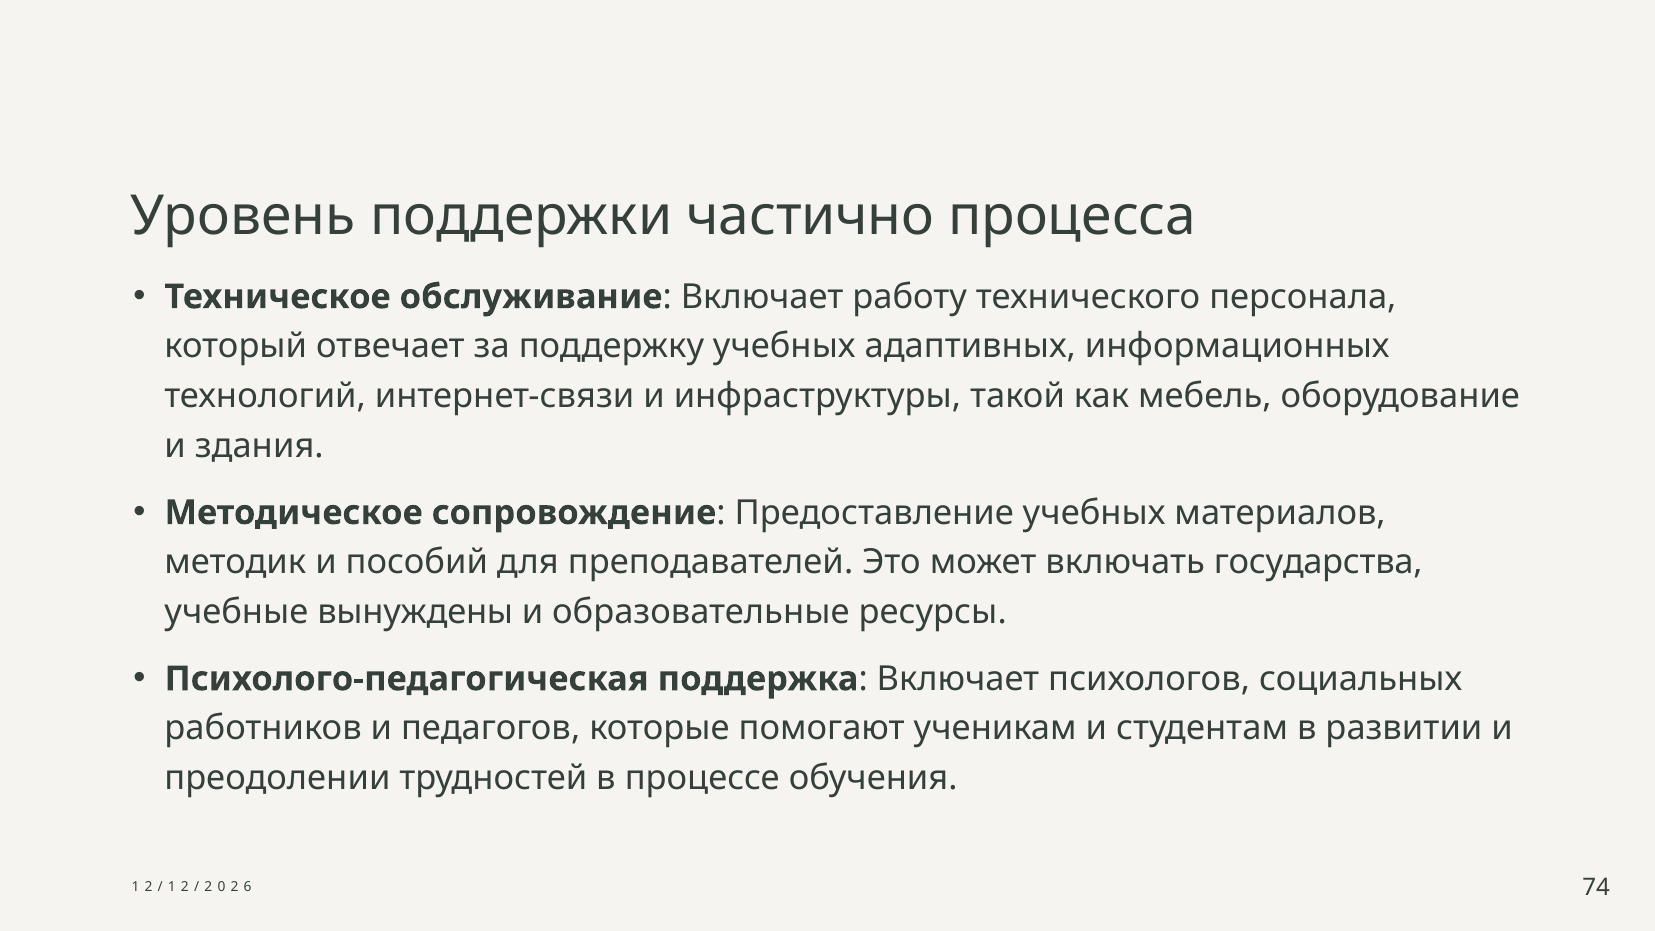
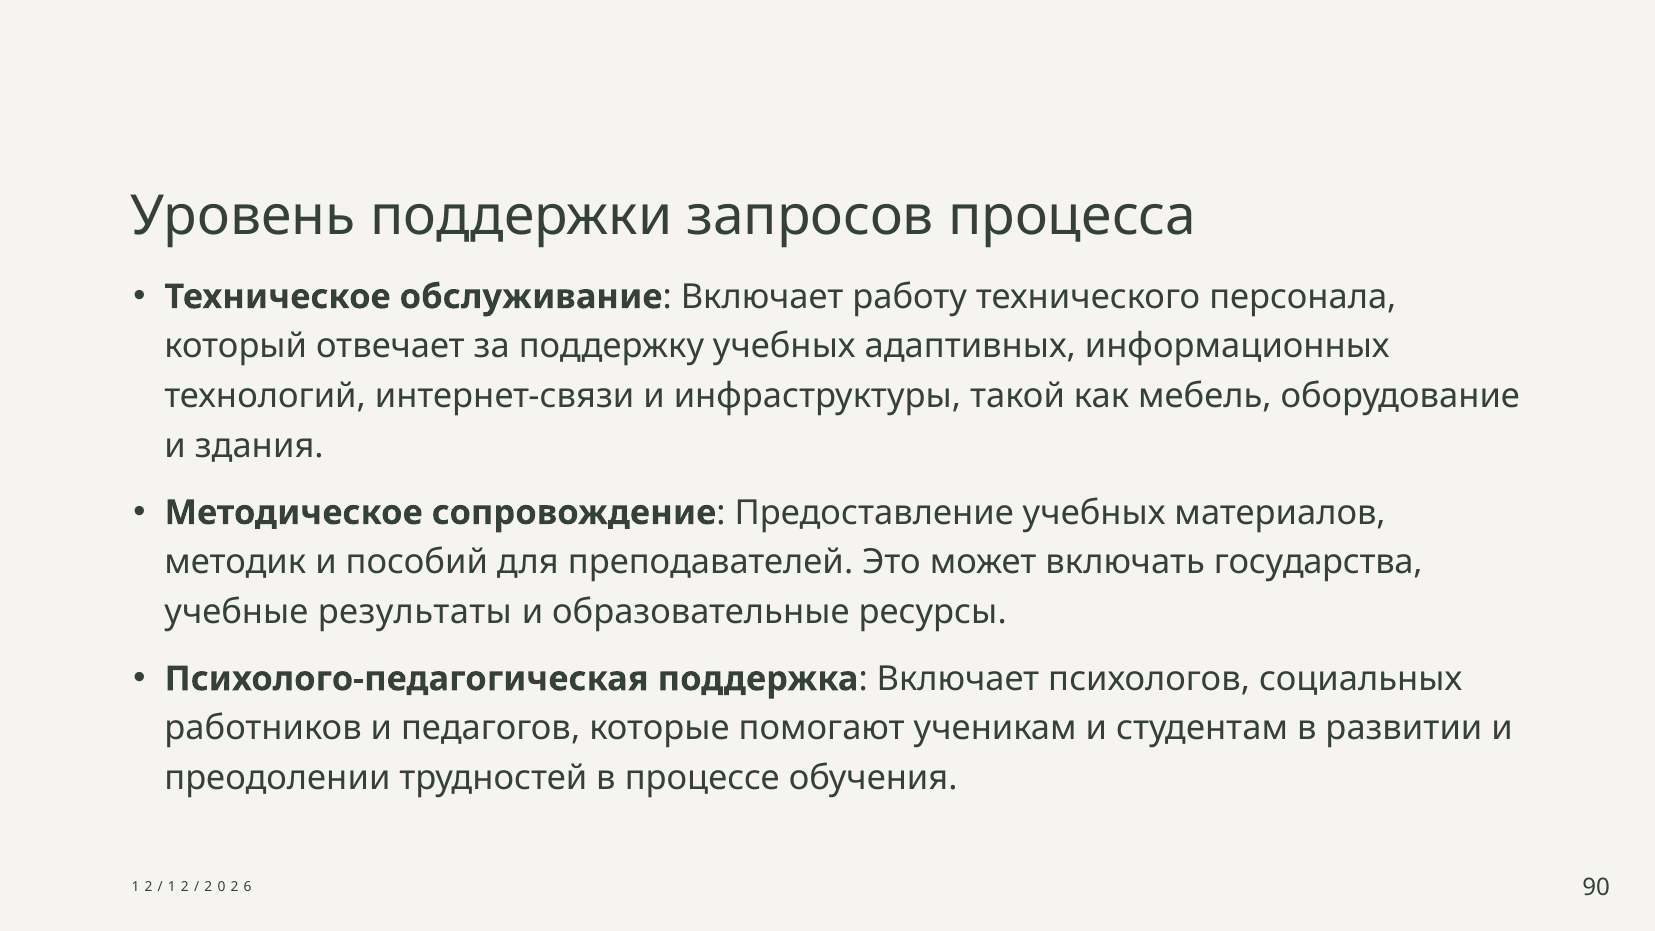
частично: частично -> запросов (810, 216)
вынуждены: вынуждены -> результаты (415, 612)
74: 74 -> 90 (1596, 887)
